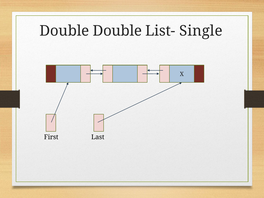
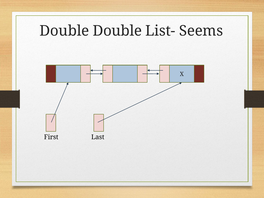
Single: Single -> Seems (201, 31)
